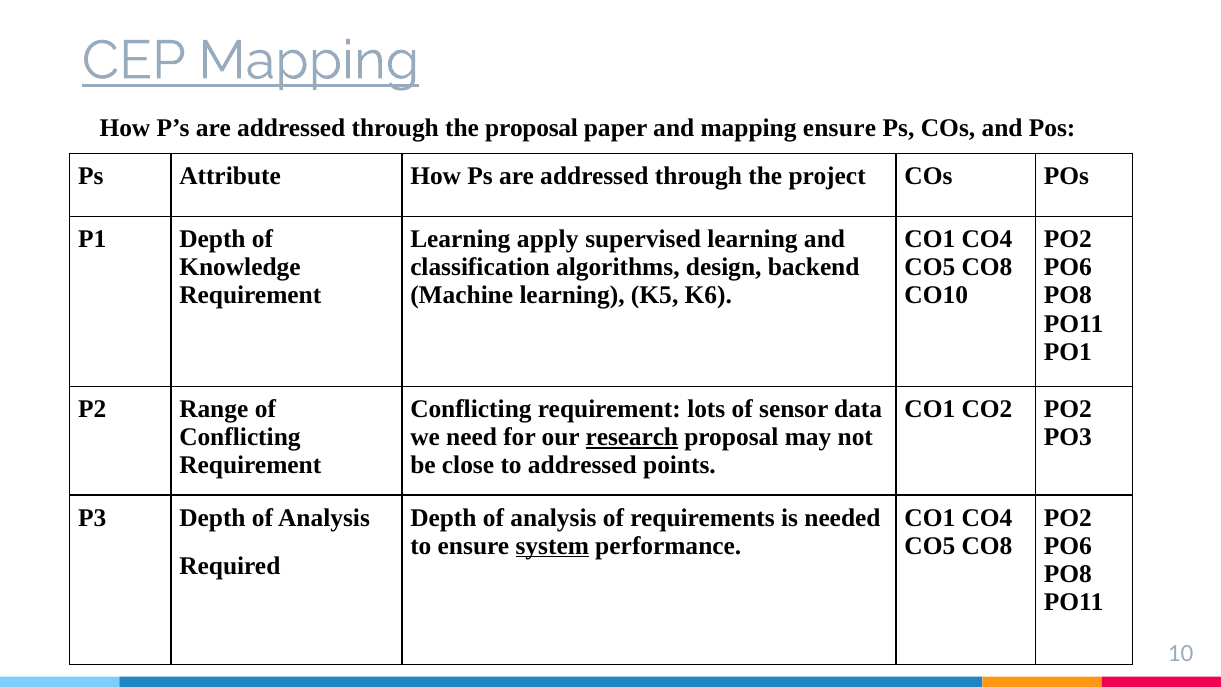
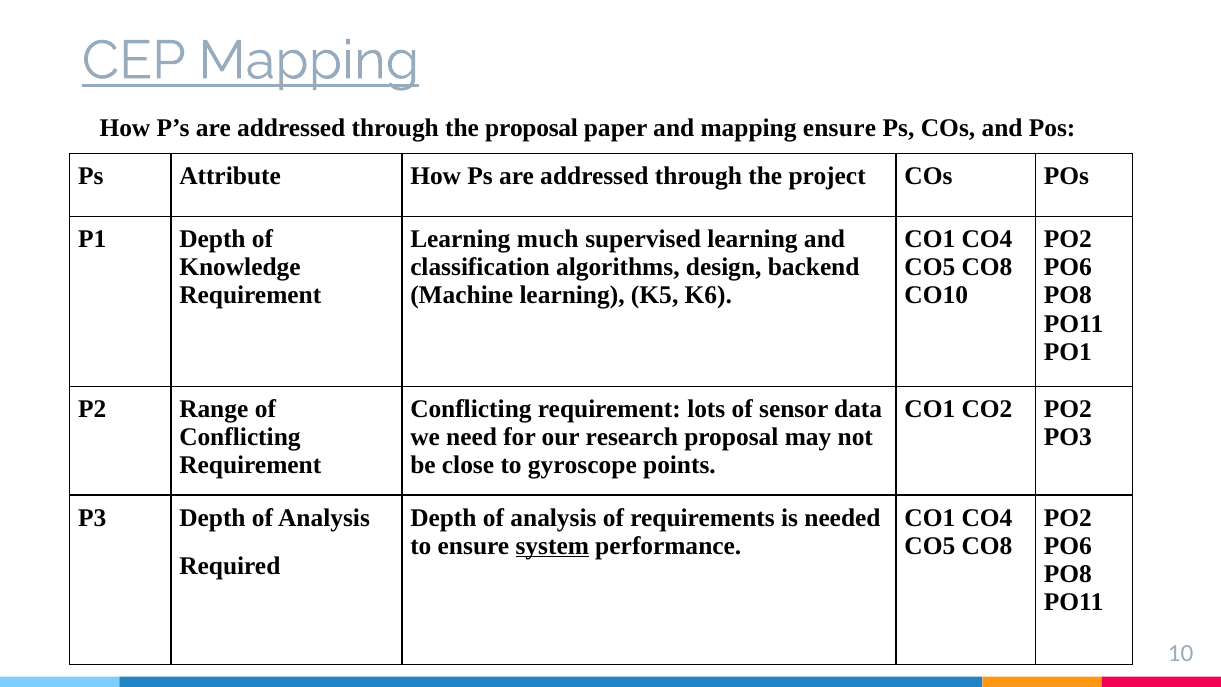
apply: apply -> much (548, 239)
research underline: present -> none (632, 437)
to addressed: addressed -> gyroscope (582, 465)
